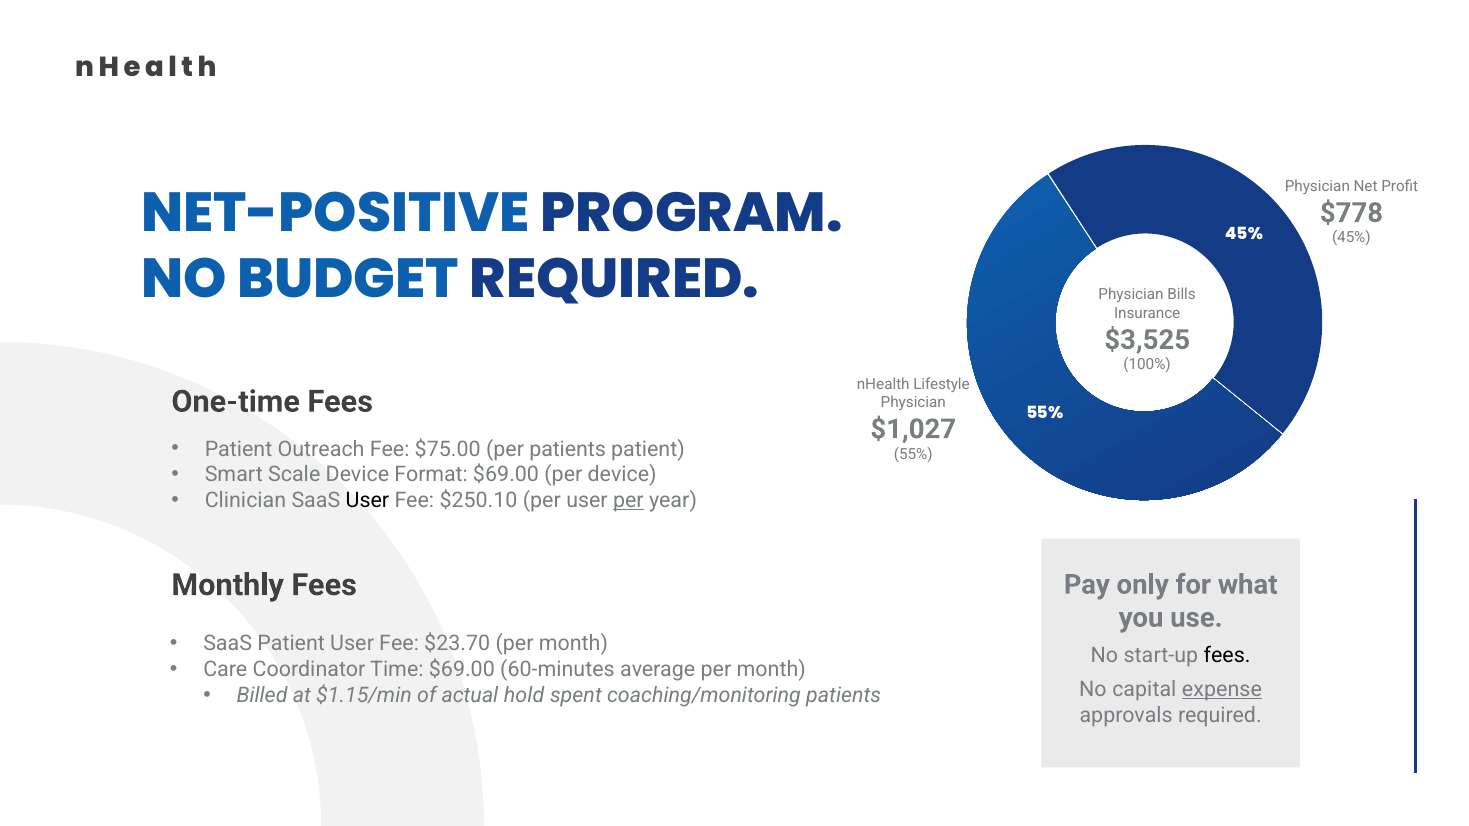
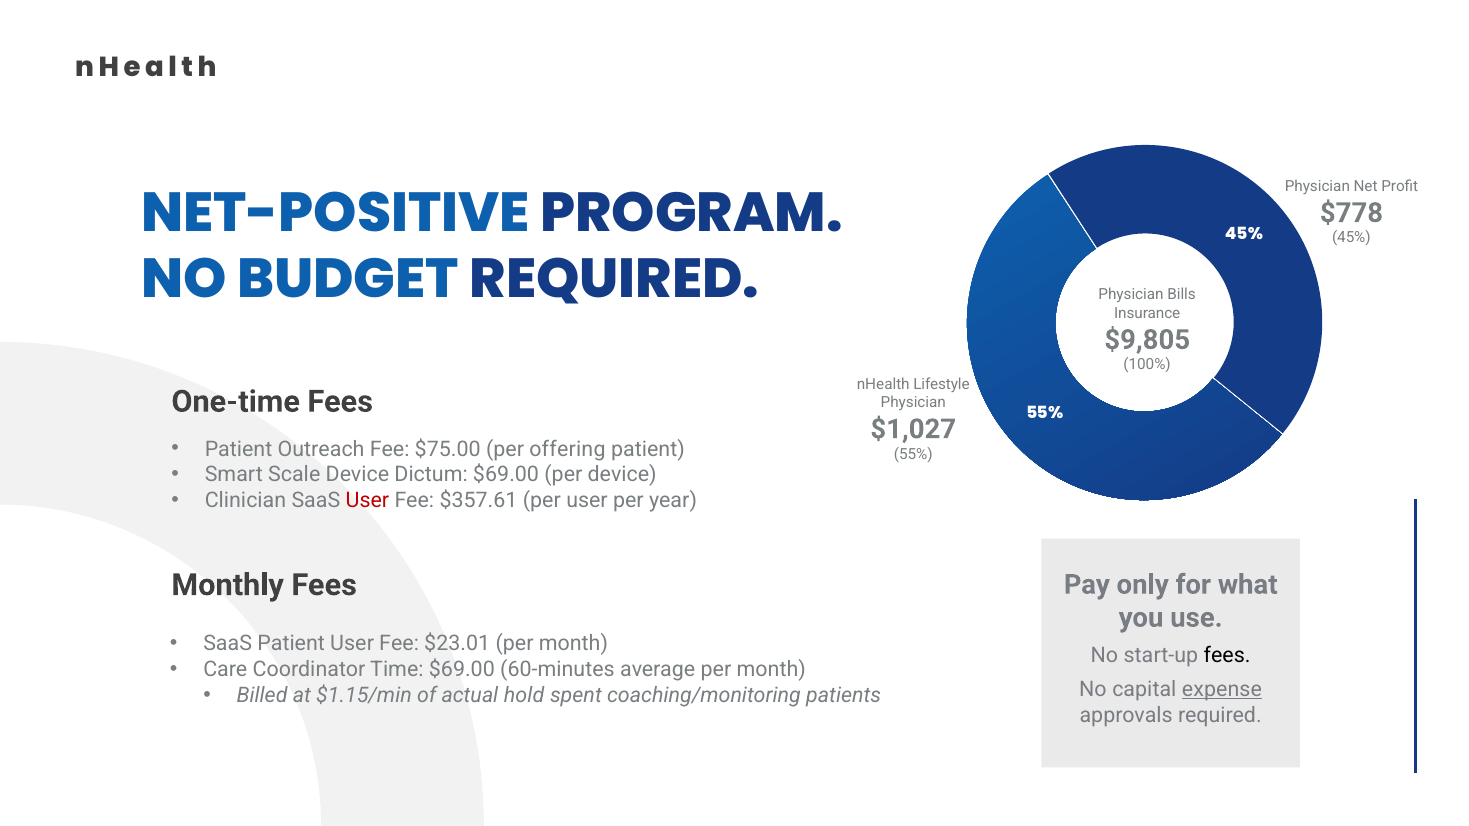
$3,525: $3,525 -> $9,805 (1147, 340)
per patients: patients -> offering (567, 449)
Format: Format -> Dictum (431, 475)
User colour: black -> red (367, 500)
$250.10: $250.10 -> $357.61 (478, 500)
per underline: present -> none (628, 500)
$23.70: $23.70 -> $23.01 (457, 644)
